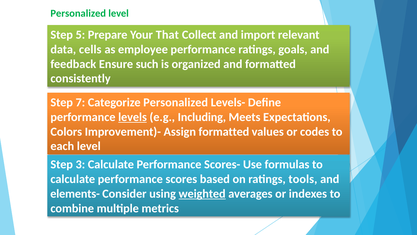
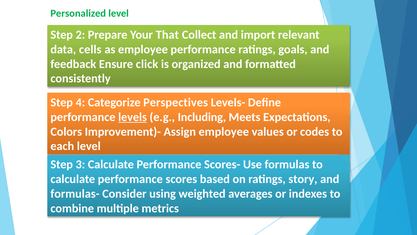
5: 5 -> 2 (80, 35)
such: such -> click (147, 64)
7: 7 -> 4 (80, 102)
Categorize Personalized: Personalized -> Perspectives (176, 102)
Assign formatted: formatted -> employee (224, 131)
tools: tools -> story (303, 179)
elements-: elements- -> formulas- (75, 194)
weighted underline: present -> none (202, 194)
